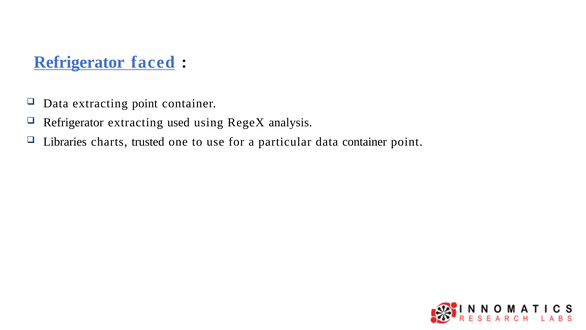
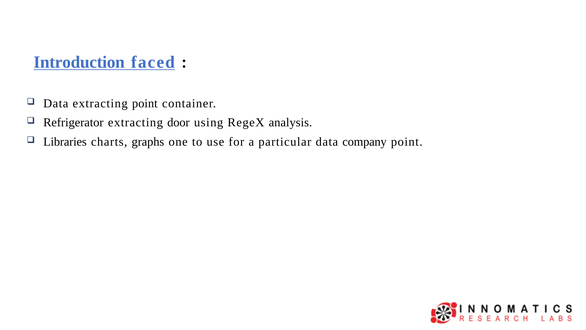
Refrigerator: Refrigerator -> Introduction (79, 62)
used: used -> door (178, 122)
trusted: trusted -> graphs (148, 142)
data container: container -> company (365, 142)
